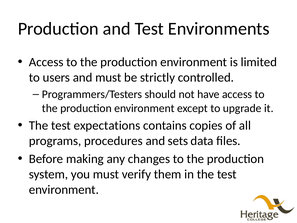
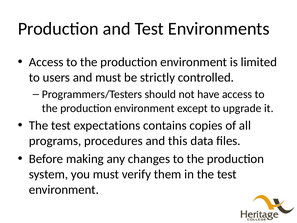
sets: sets -> this (178, 141)
